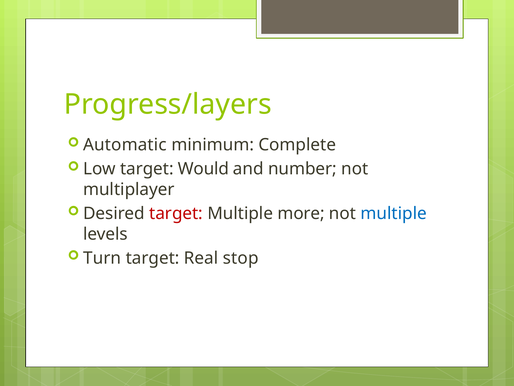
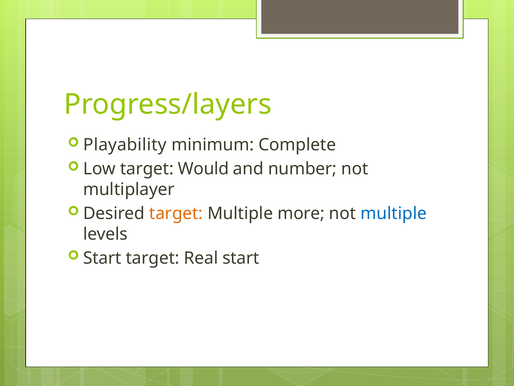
Automatic: Automatic -> Playability (125, 145)
target colour: red -> orange (176, 213)
Turn: Turn -> Start (102, 258)
Real stop: stop -> start (241, 258)
